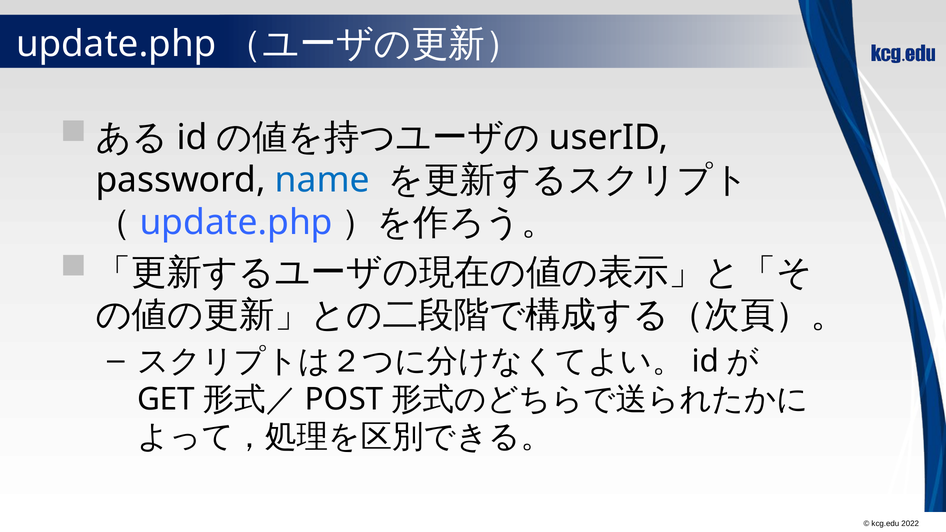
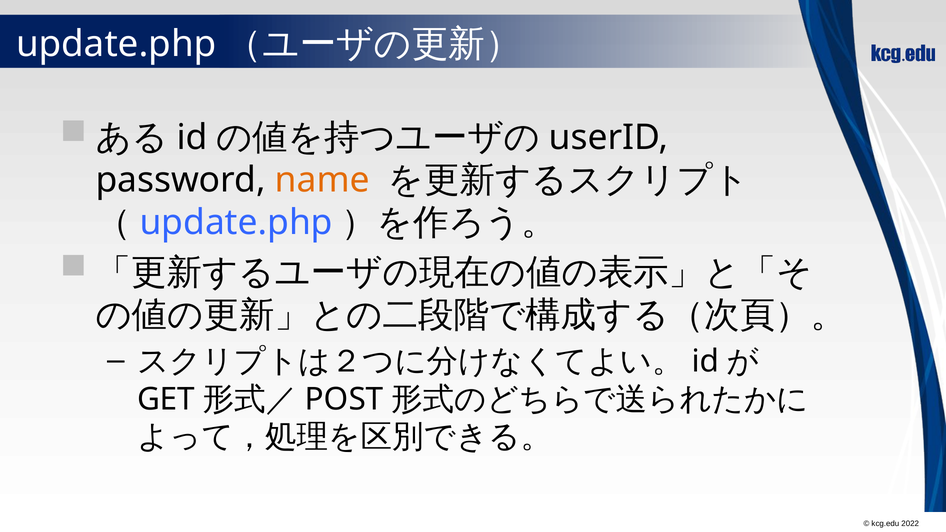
name colour: blue -> orange (322, 180)
